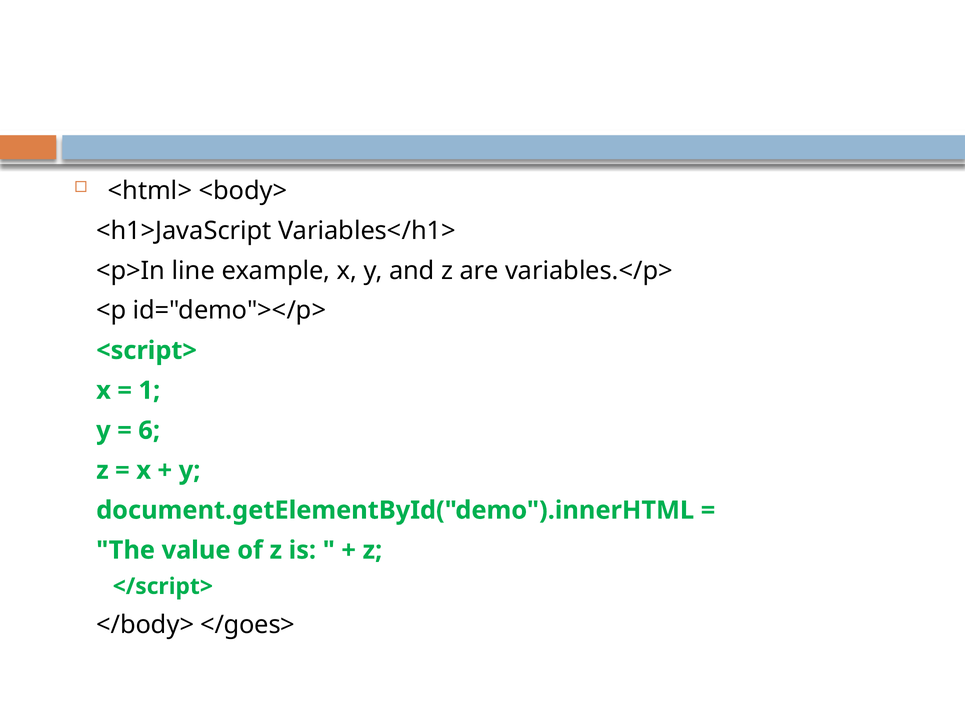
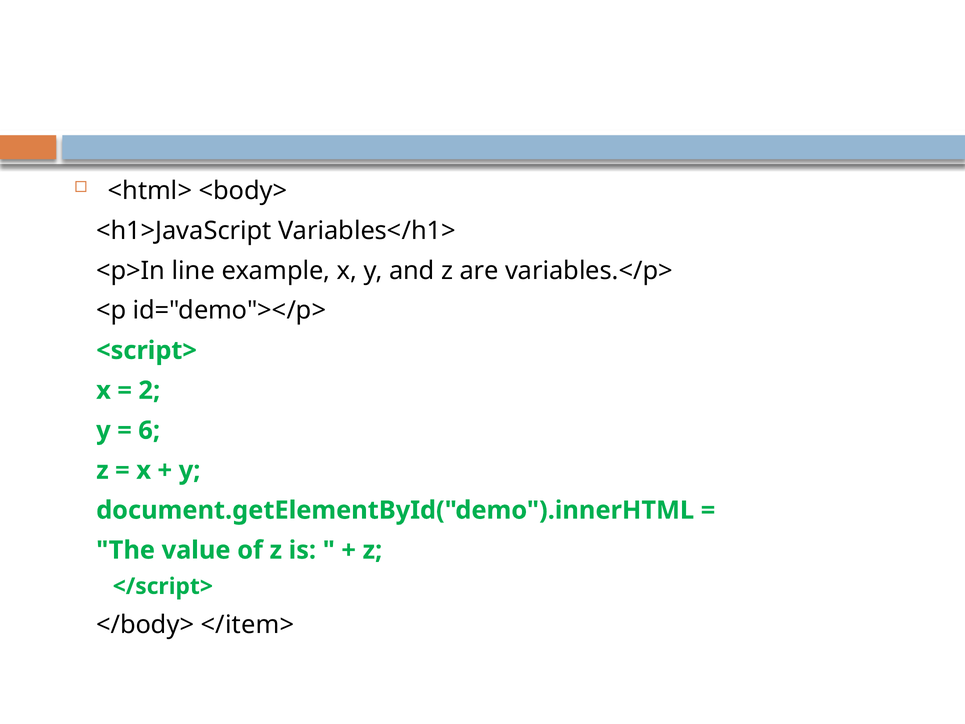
1: 1 -> 2 (149, 390)
</goes>: </goes> -> </item> (247, 625)
